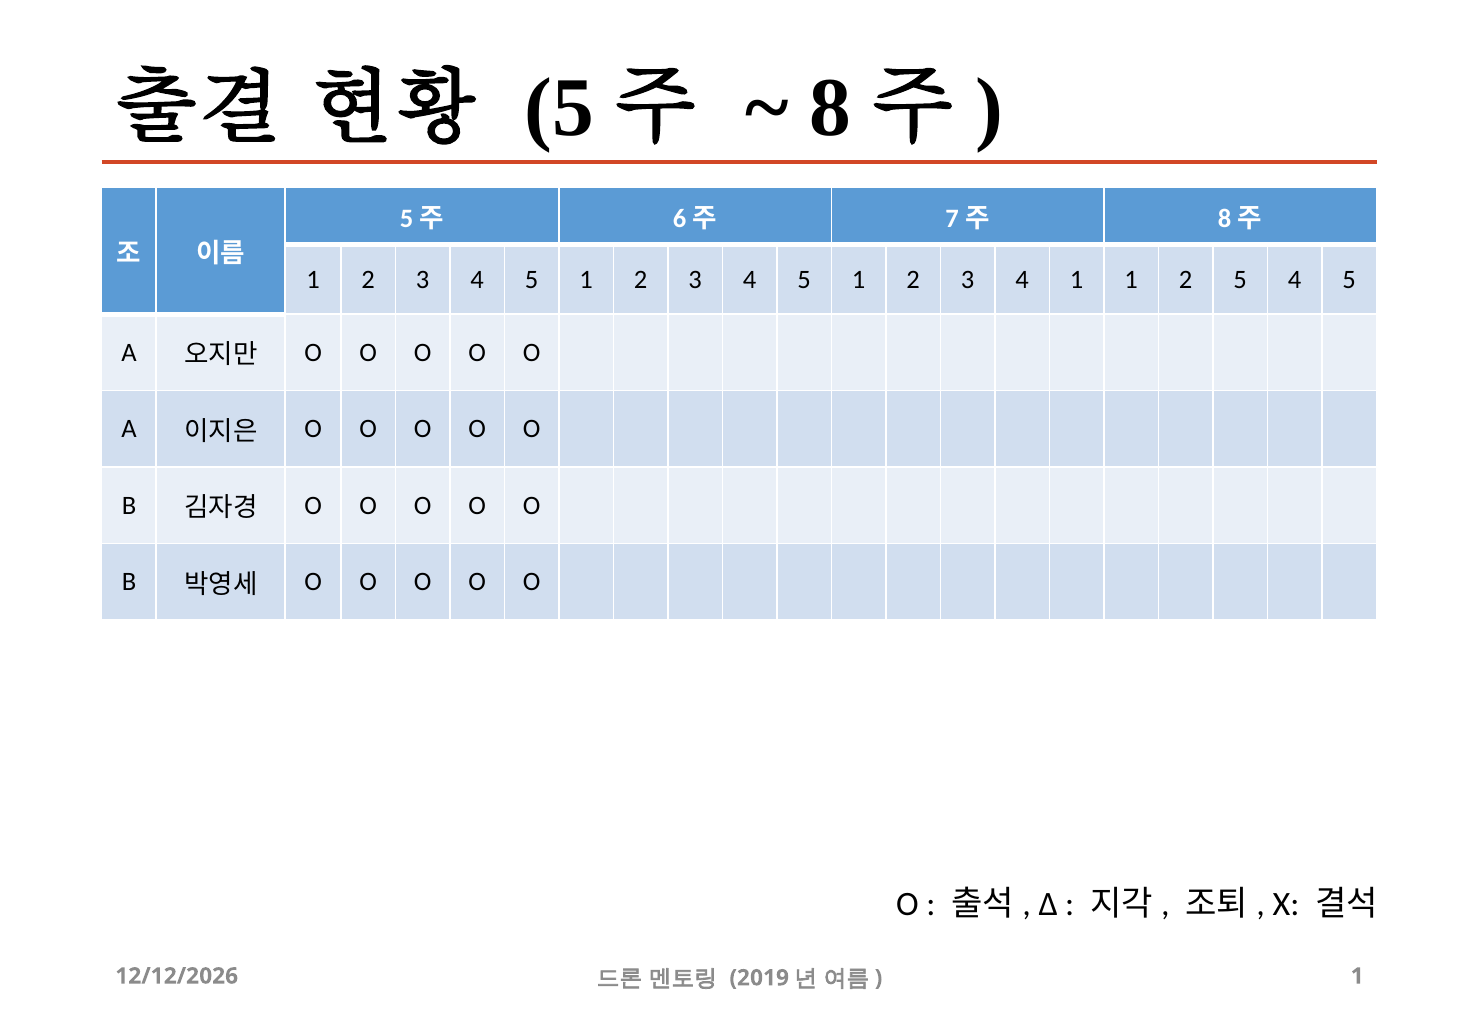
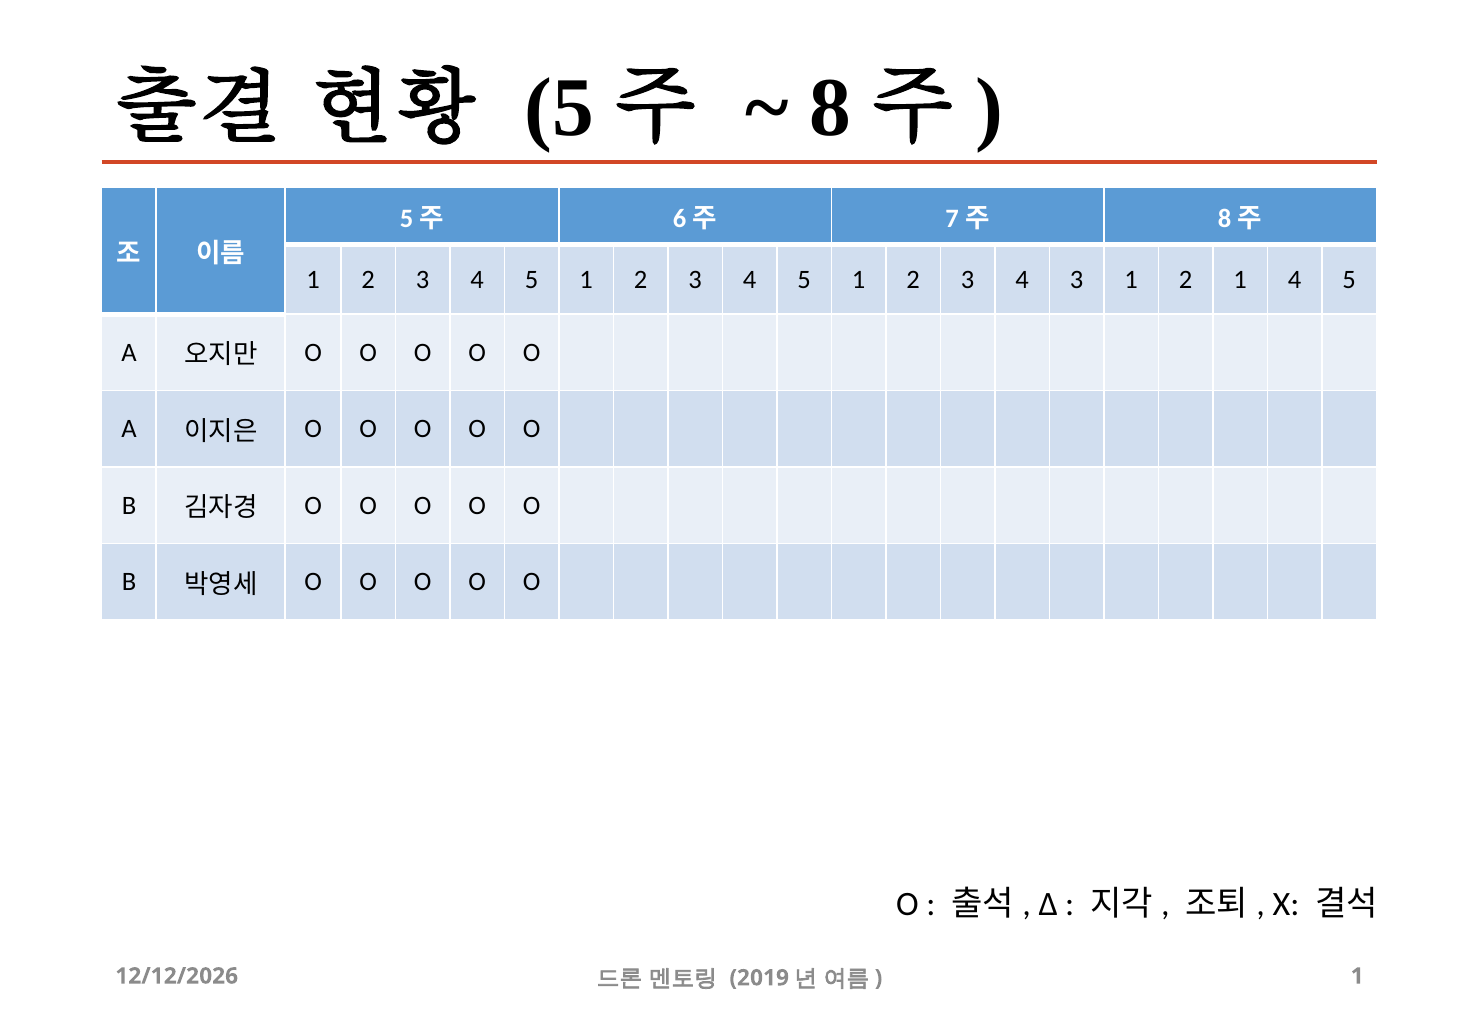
4 1: 1 -> 3 (1077, 280)
2 5: 5 -> 1 (1240, 280)
